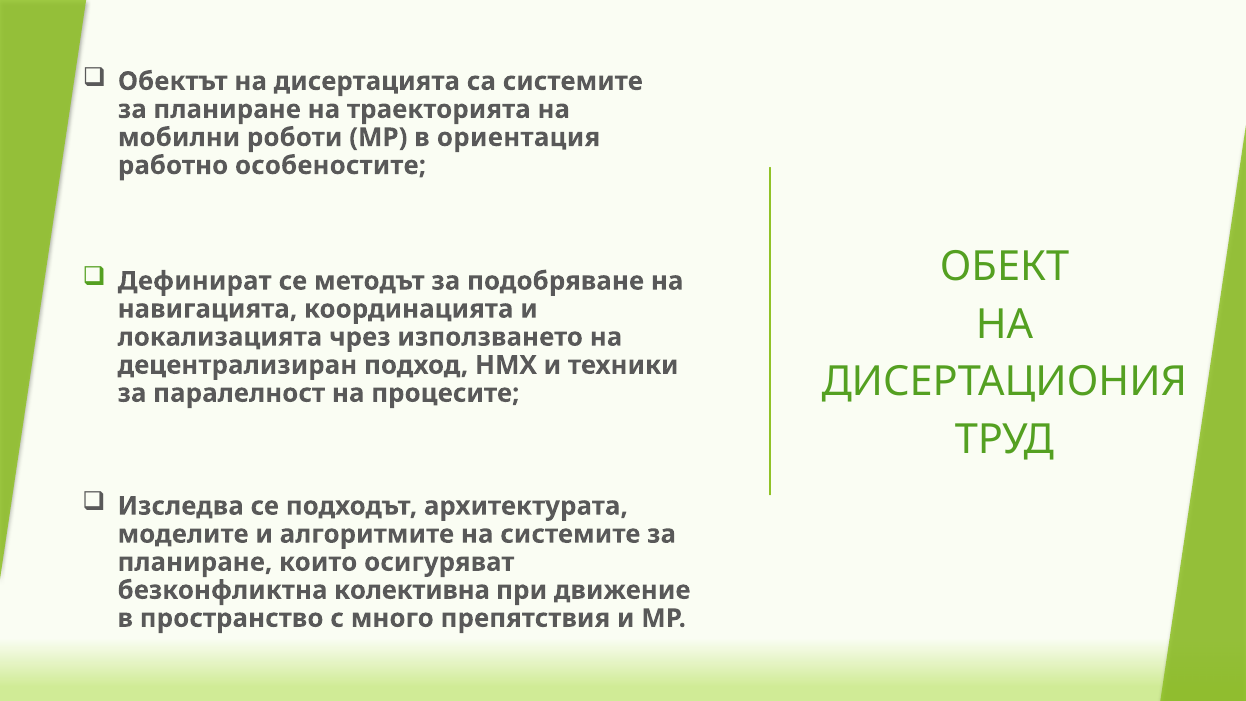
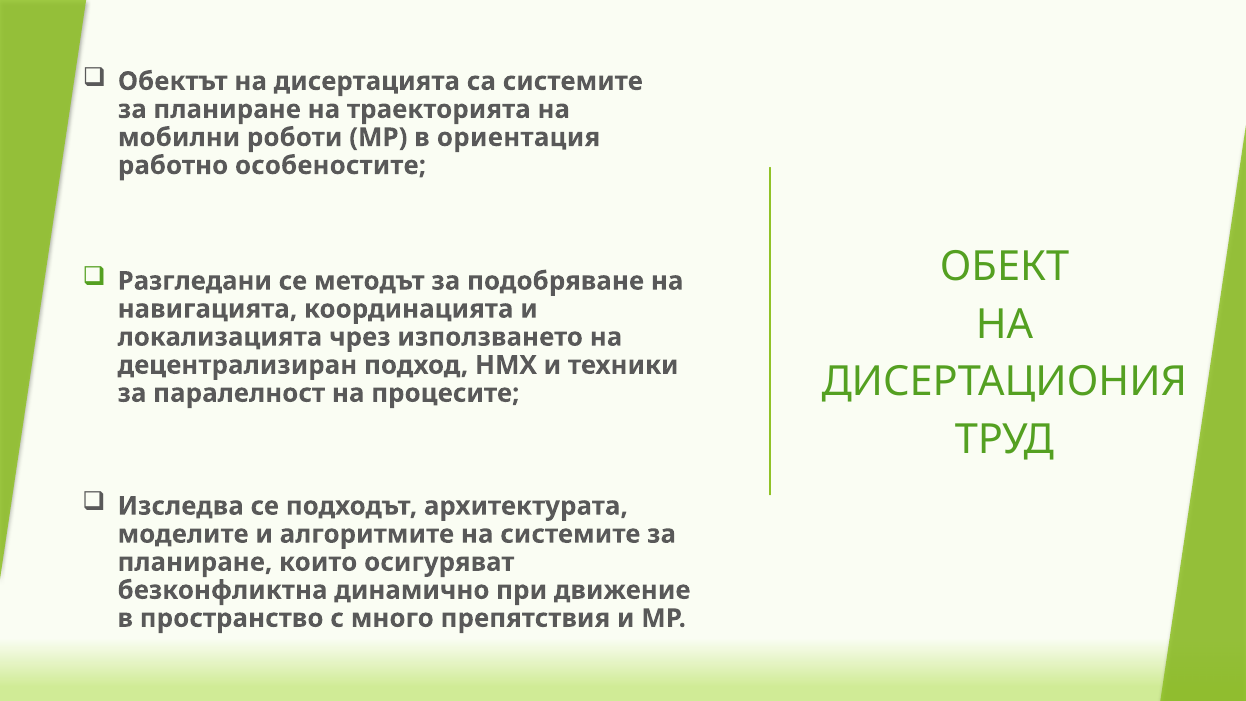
Дефинират: Дефинират -> Разгледани (195, 281)
колективна: колективна -> динамично (412, 590)
